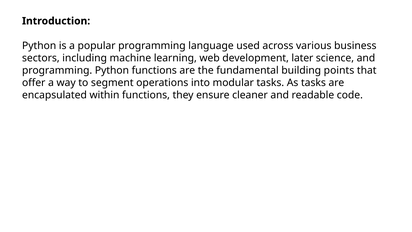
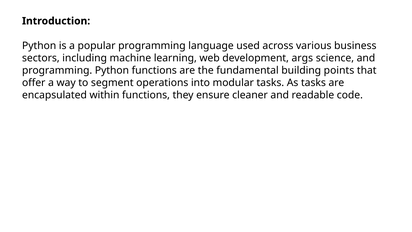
later: later -> args (302, 58)
